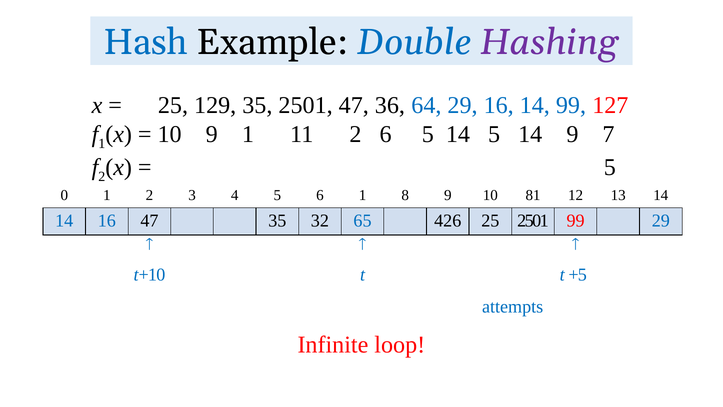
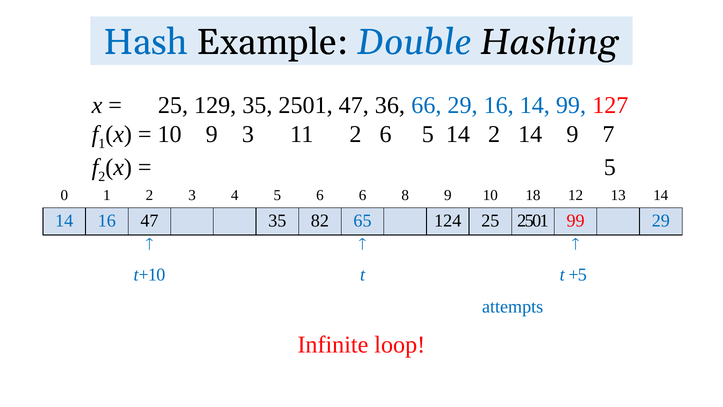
Hashing colour: purple -> black (550, 42)
64: 64 -> 66 (426, 105)
9 1: 1 -> 3 (248, 134)
14 5: 5 -> 2 (494, 134)
6 1: 1 -> 6 (363, 195)
81: 81 -> 18 (533, 195)
32: 32 -> 82 (320, 220)
426: 426 -> 124 (448, 220)
